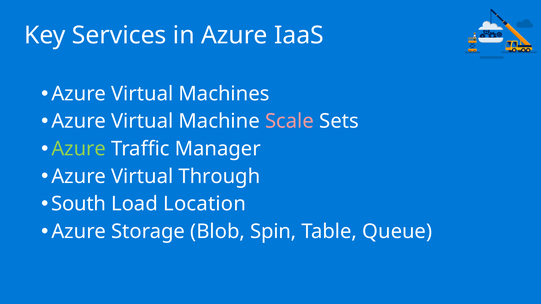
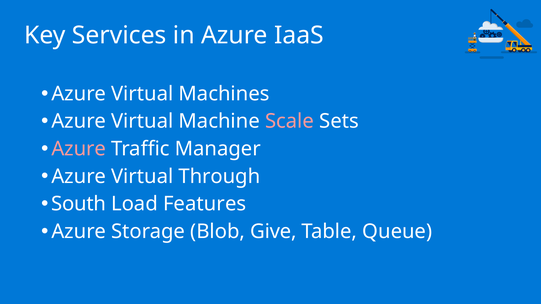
Azure colour: light green -> pink (79, 149)
Location: Location -> Features (205, 204)
Spin: Spin -> Give (273, 232)
